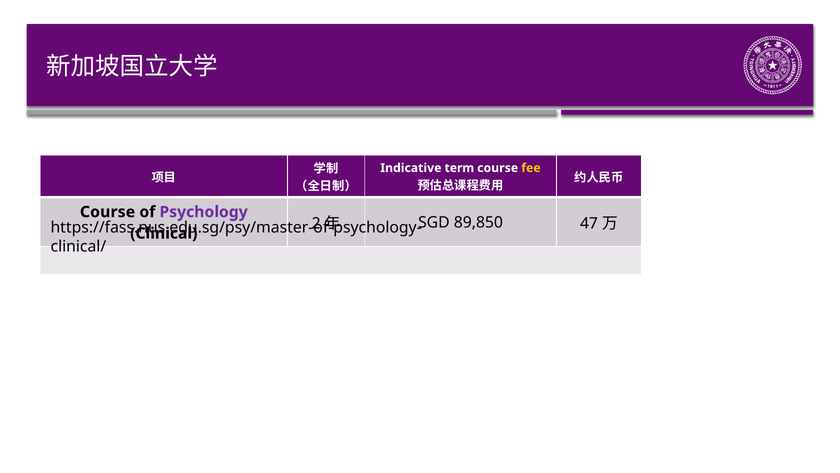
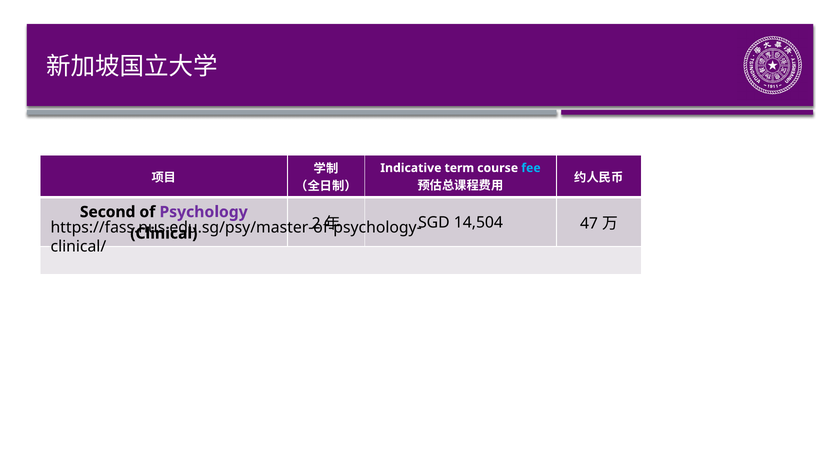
fee colour: yellow -> light blue (531, 168)
Course: Course -> Second (108, 212)
89,850: 89,850 -> 14,504 (478, 222)
